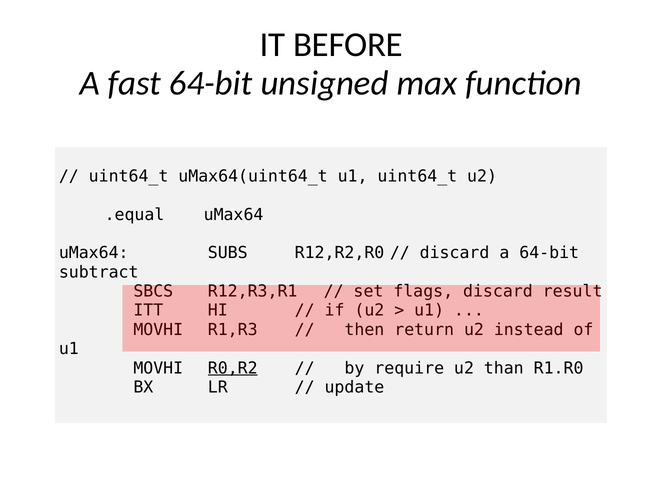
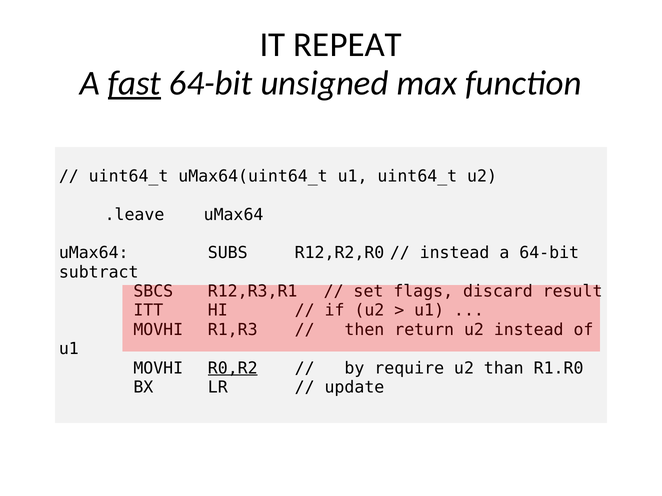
BEFORE: BEFORE -> REPEAT (348, 45)
fast underline: none -> present (135, 83)
.equal: .equal -> .leave (134, 215)
discard: discard -> instead (455, 253)
